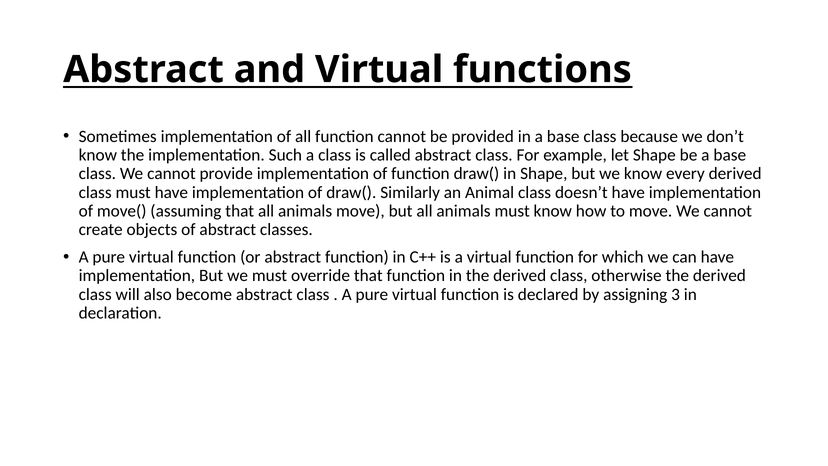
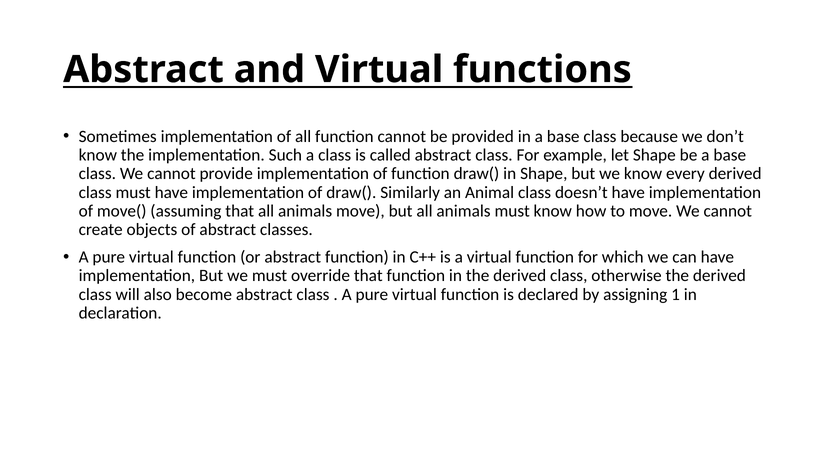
3: 3 -> 1 (676, 294)
